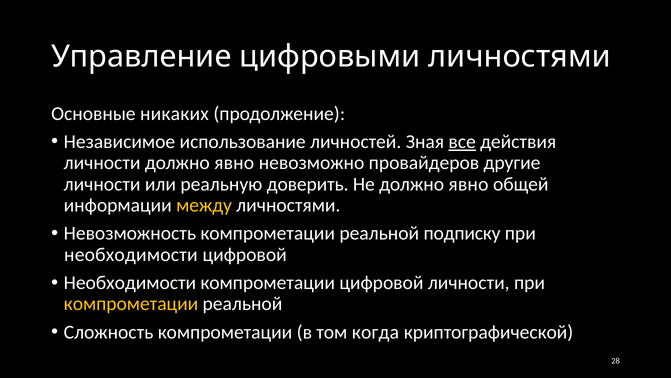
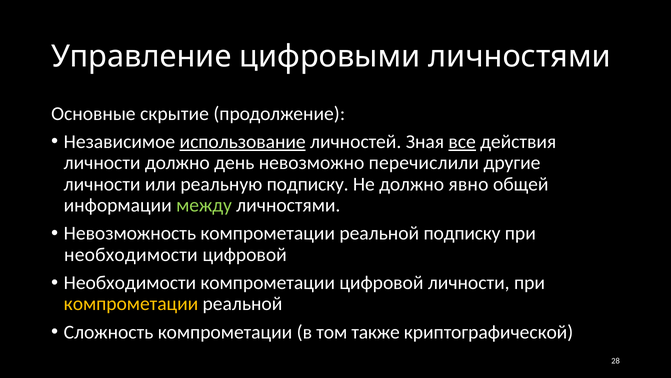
никаких: никаких -> скрытие (174, 113)
использование underline: none -> present (243, 142)
личности должно явно: явно -> день (234, 163)
провайдеров: провайдеров -> перечислили (424, 163)
реальную доверить: доверить -> подписку (308, 184)
между colour: yellow -> light green (204, 205)
когда: когда -> также (376, 332)
